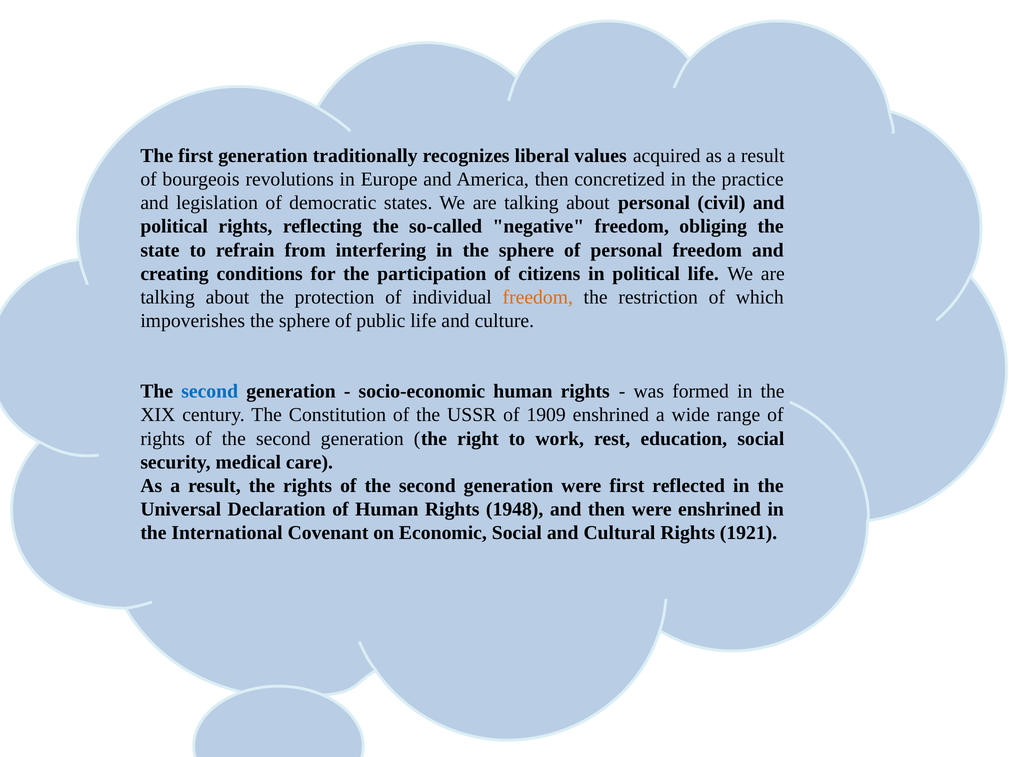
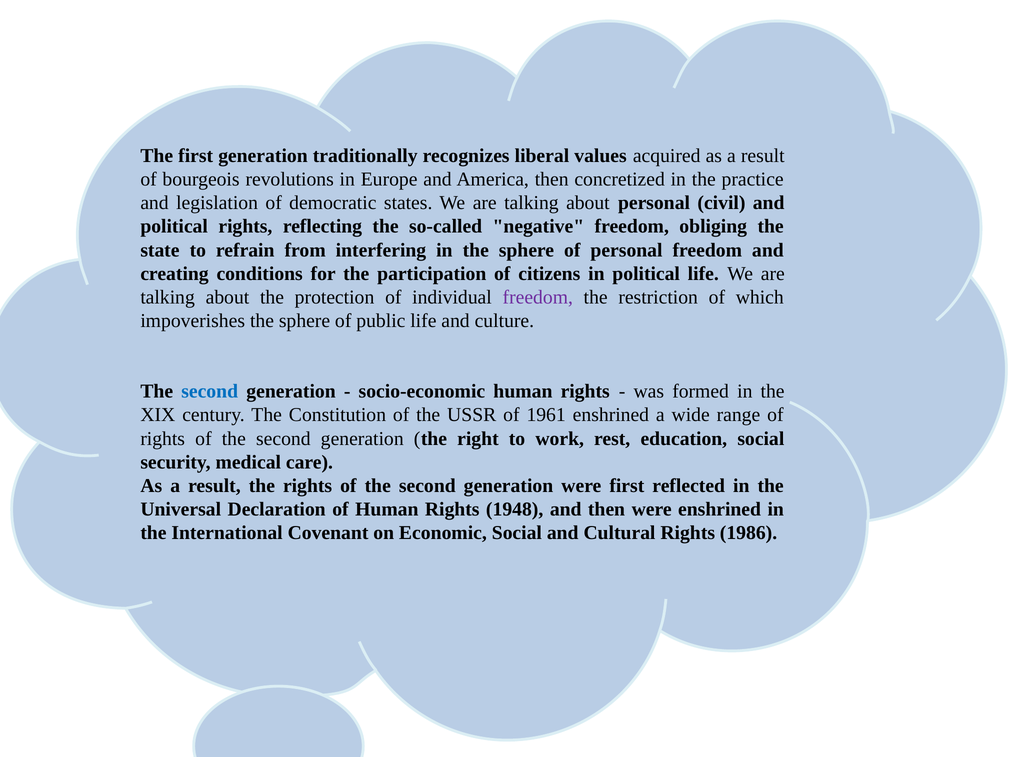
freedom colour: orange -> purple (538, 297)
1909: 1909 -> 1961 (546, 415)
1921: 1921 -> 1986 (749, 533)
